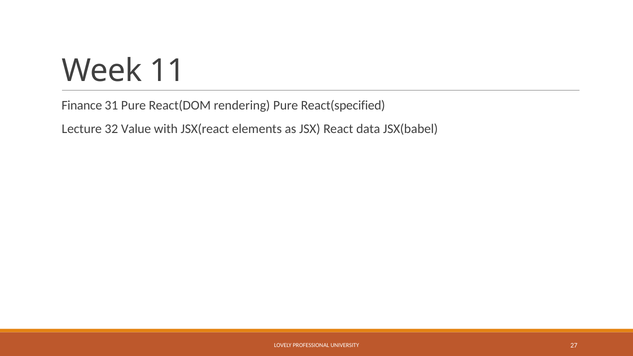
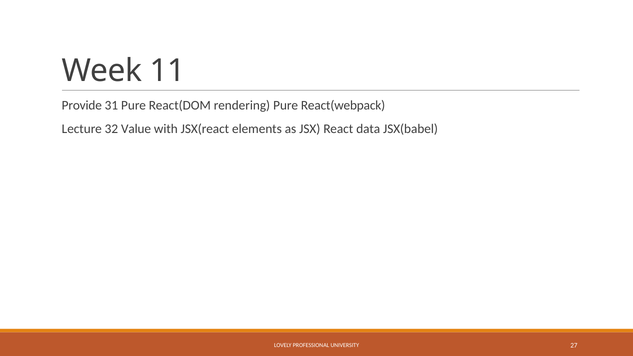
Finance: Finance -> Provide (82, 105)
React(specified: React(specified -> React(webpack (343, 105)
